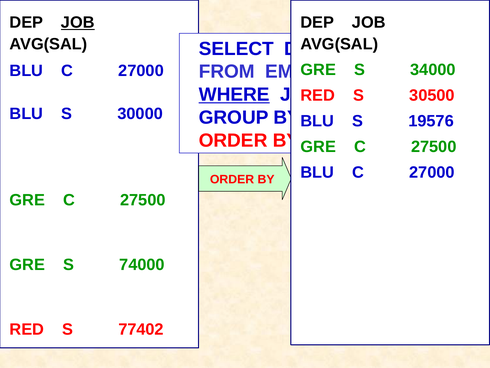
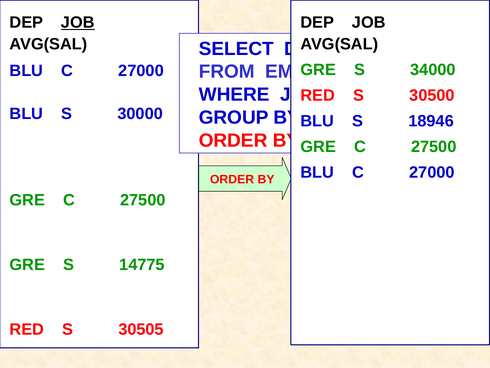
WHERE underline: present -> none (234, 94)
19576: 19576 -> 18946 (431, 121)
74000: 74000 -> 14775 (142, 264)
77402: 77402 -> 30505 (141, 329)
